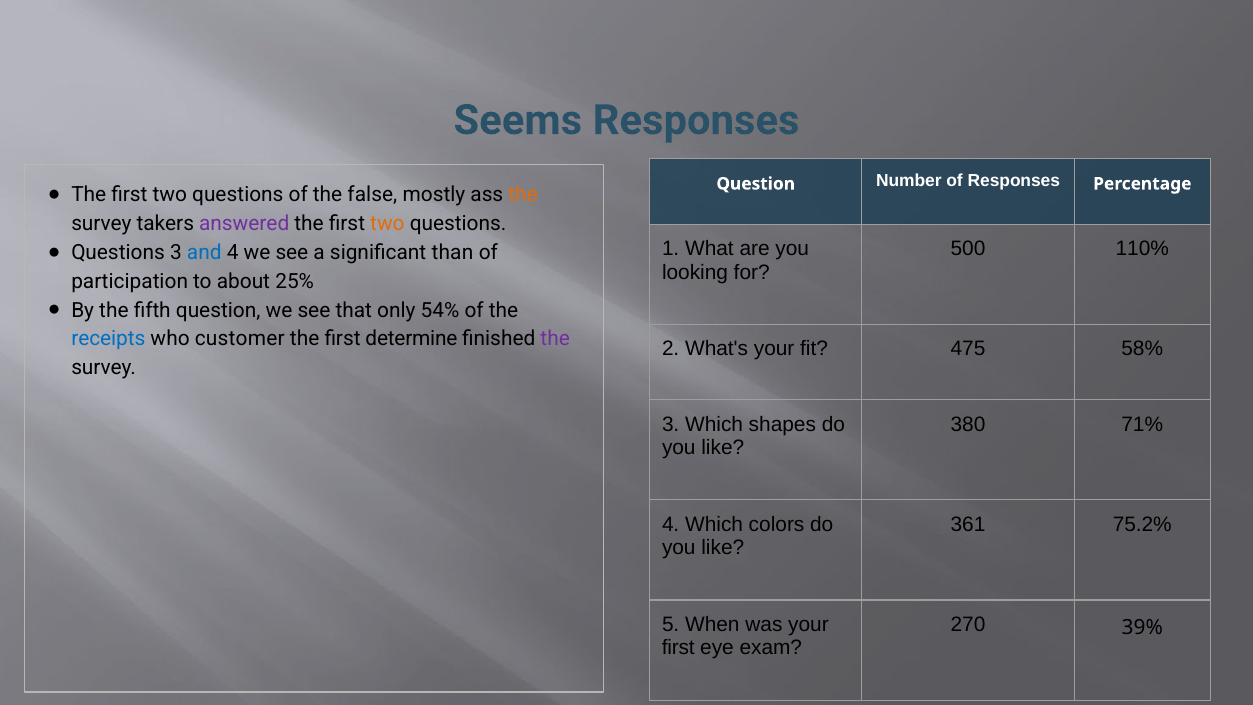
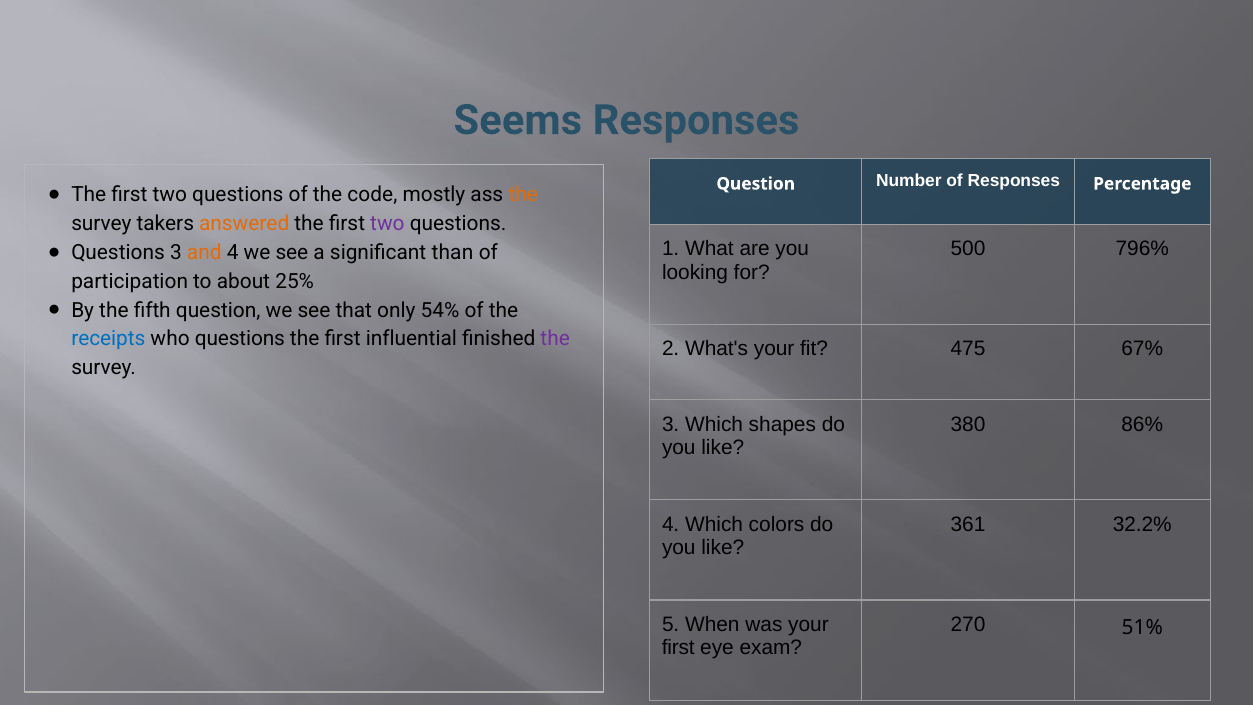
false: false -> code (372, 195)
answered colour: purple -> orange (244, 224)
two colour: orange -> purple (387, 224)
110%: 110% -> 796% (1142, 249)
and colour: blue -> orange (204, 252)
who customer: customer -> questions (240, 339)
determine: determine -> influential (411, 339)
58%: 58% -> 67% (1142, 349)
71%: 71% -> 86% (1142, 424)
75.2%: 75.2% -> 32.2% (1142, 524)
39%: 39% -> 51% (1142, 628)
